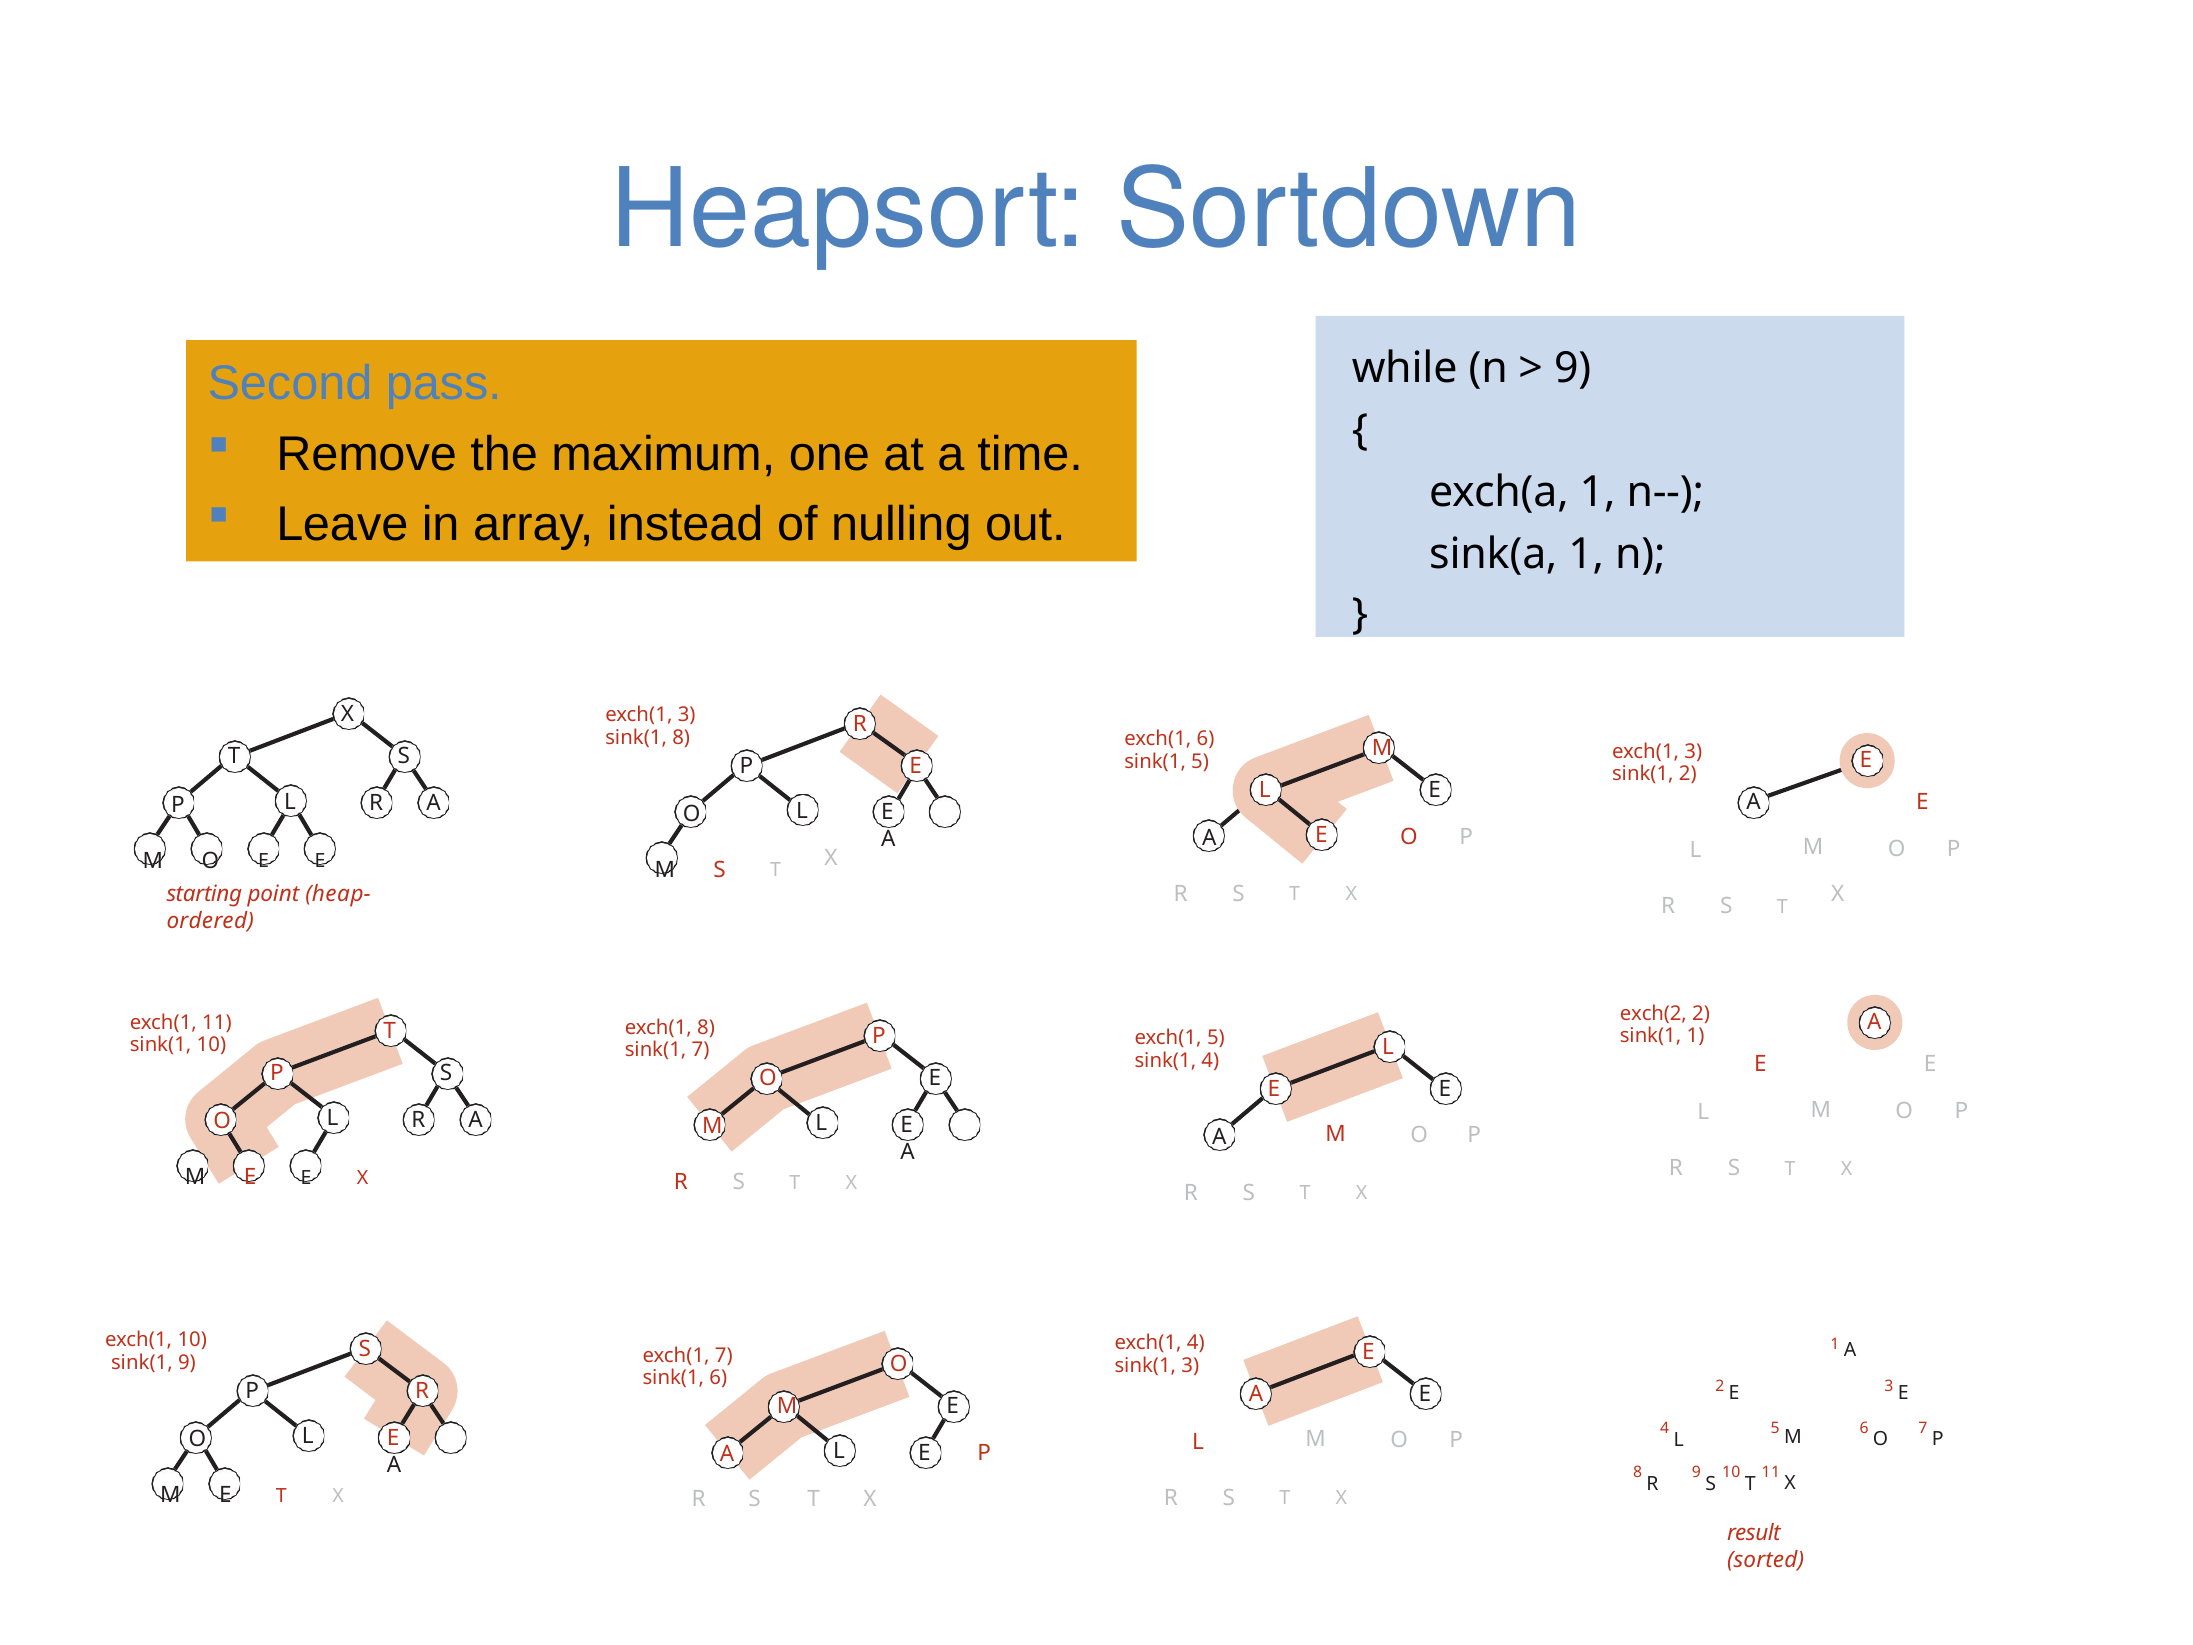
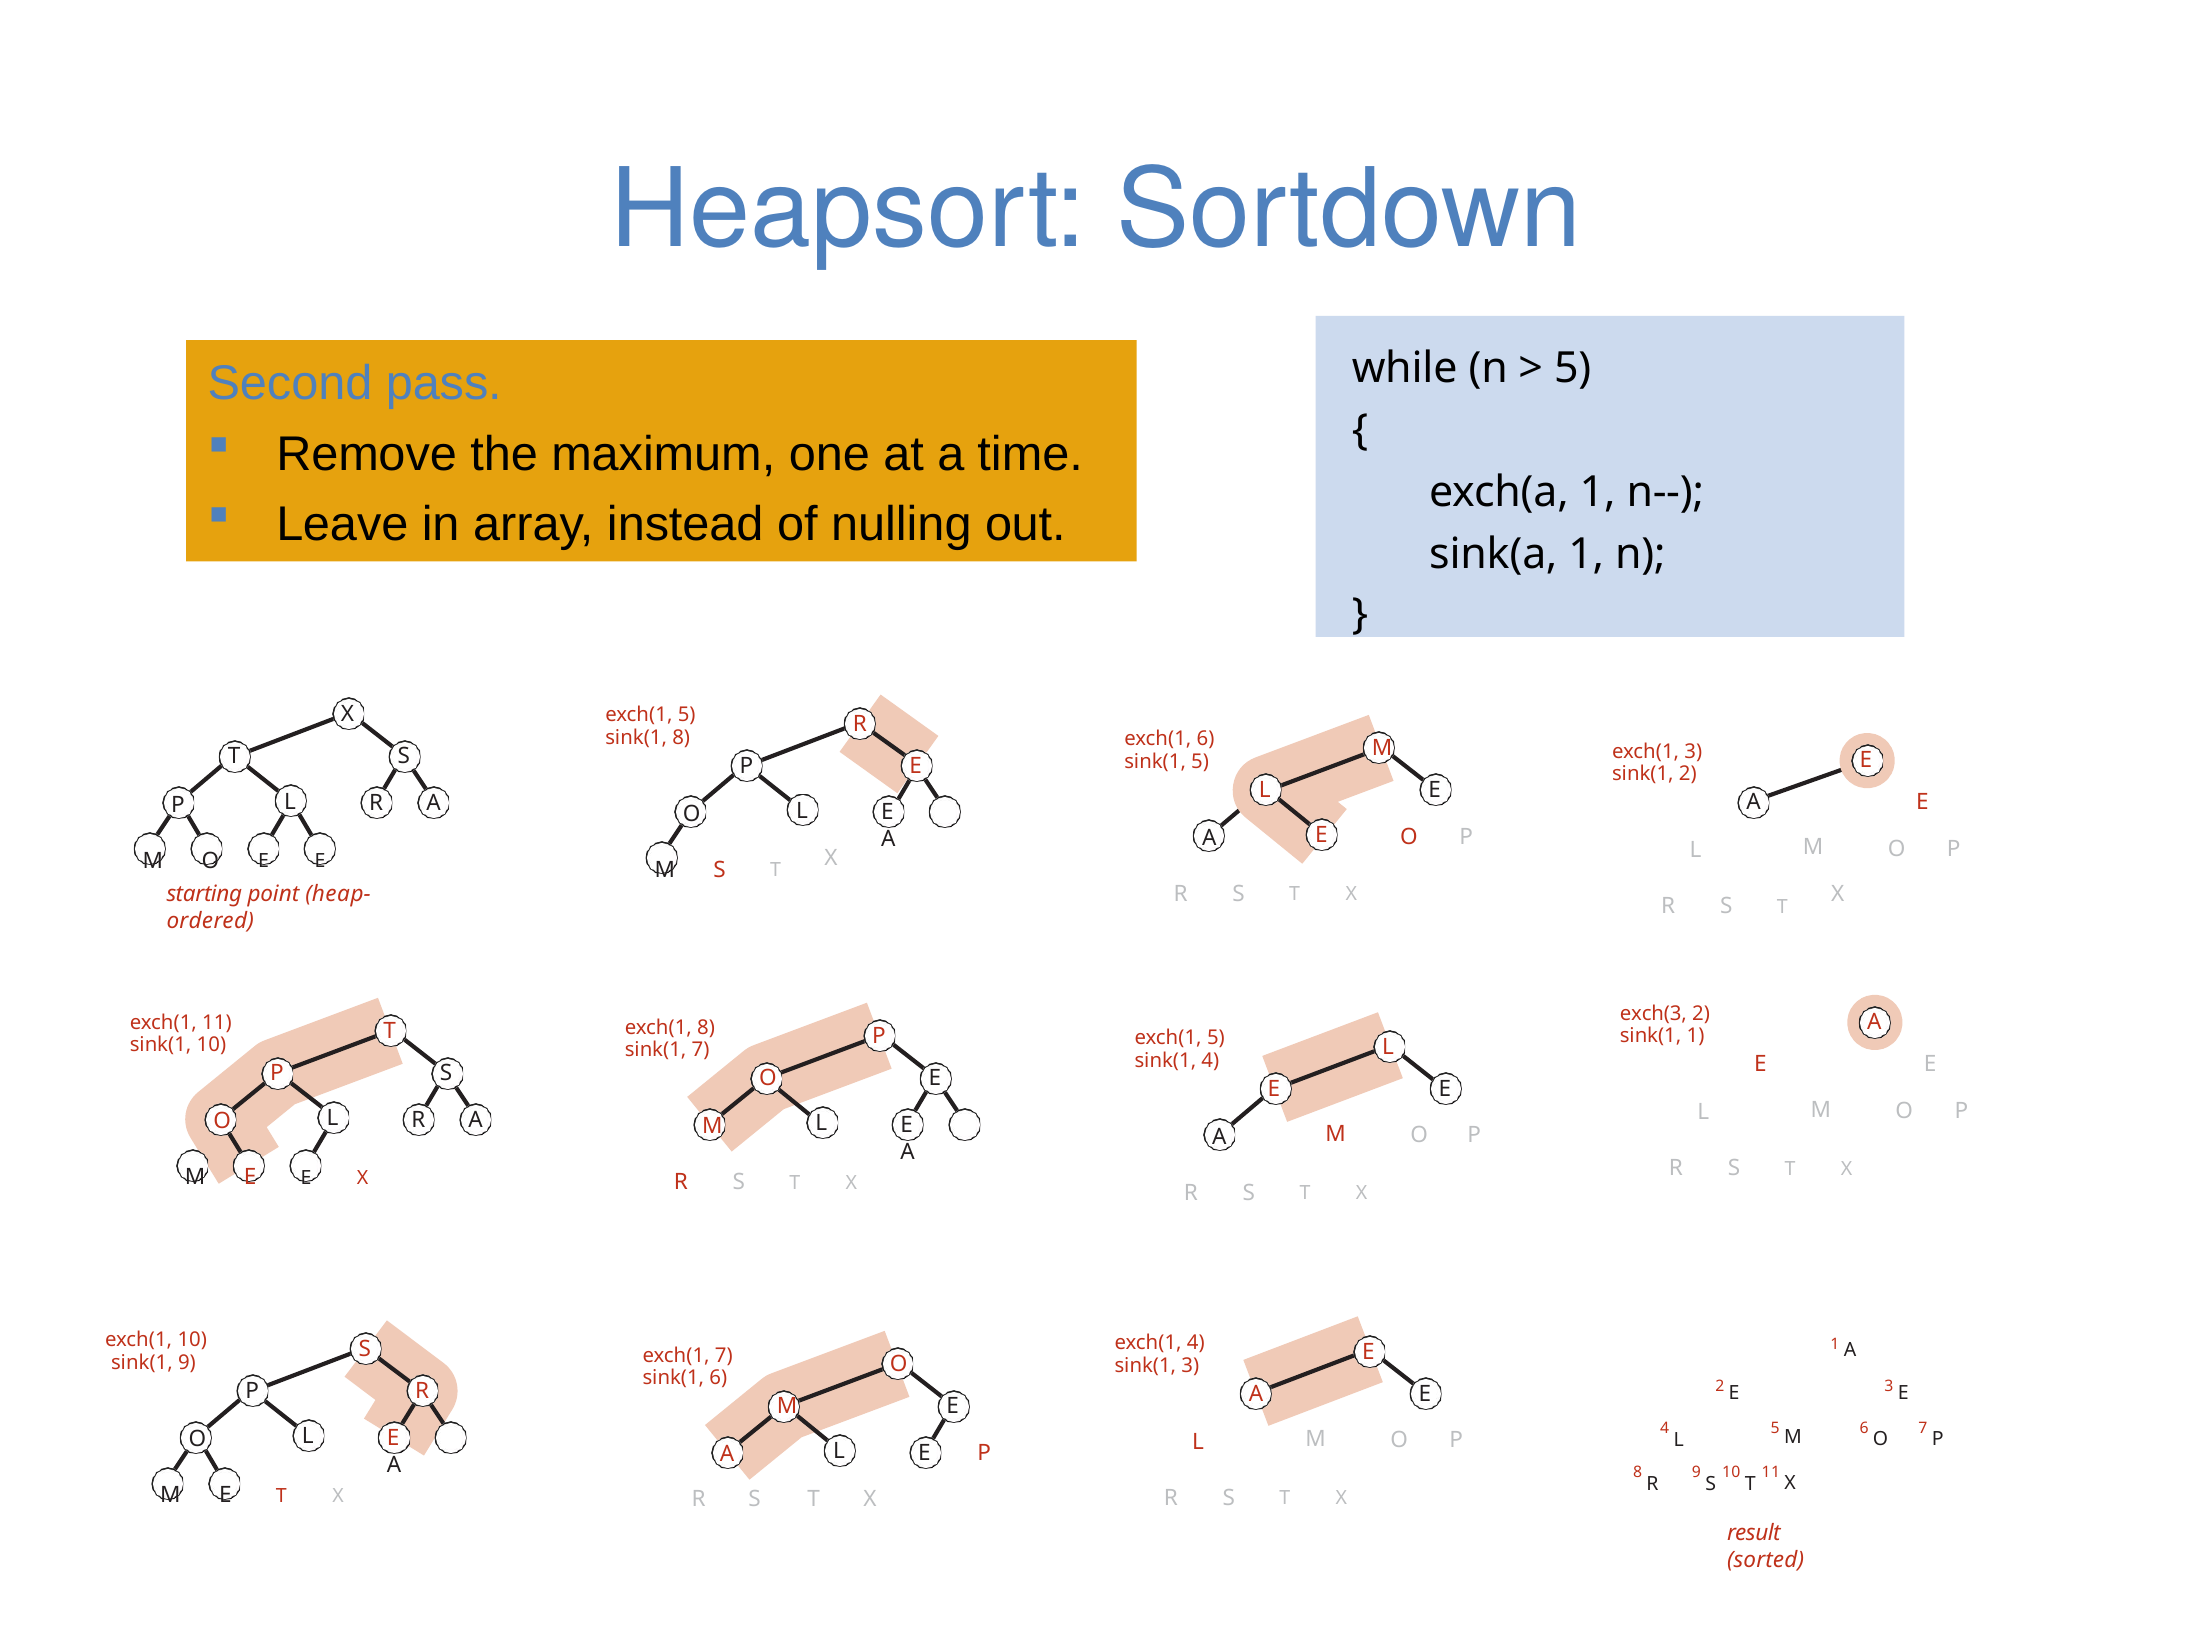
9: 9 -> 5 (1573, 368)
3: 3 -> 5 (687, 715)
exch(2: exch(2 -> exch(3 (1653, 1013)
